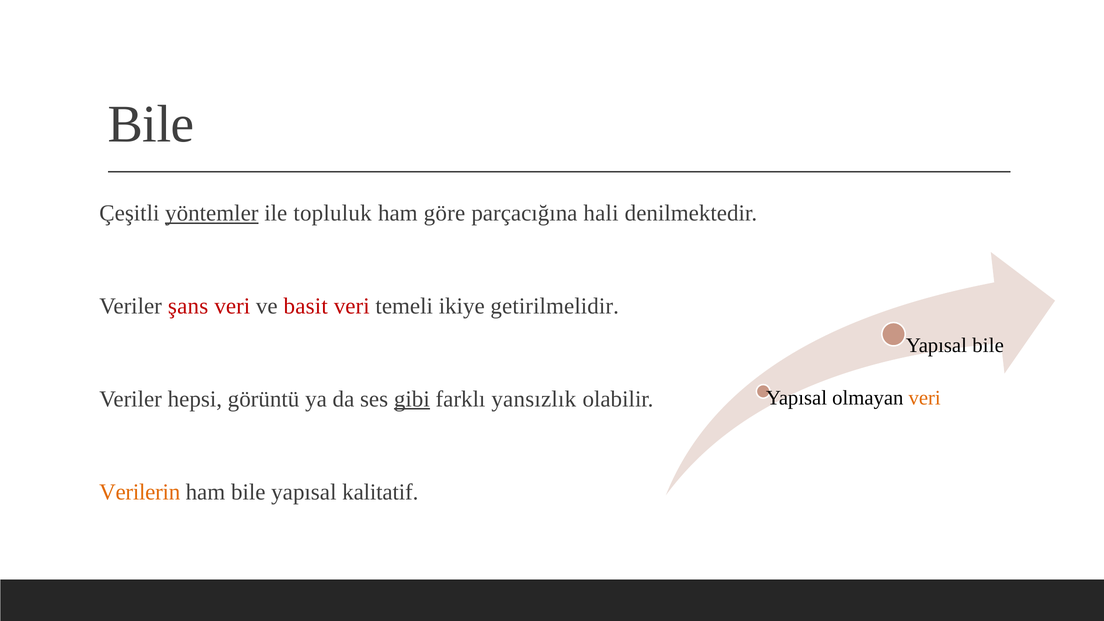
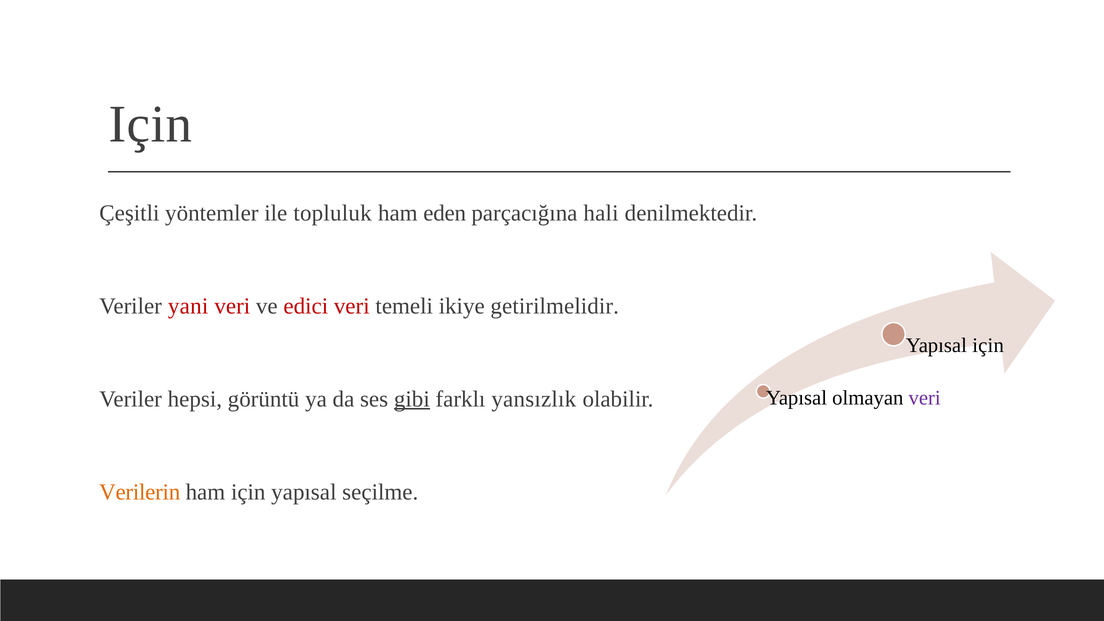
Bile: Bile -> Için (150, 124)
yöntemler underline: present -> none (212, 213)
göre: göre -> eden (445, 213)
şans: şans -> yani (188, 306)
basit: basit -> edici (306, 306)
Yapısal bile: bile -> için (988, 345)
veri colour: orange -> purple (925, 398)
ham bile: bile -> için (248, 492)
kalitatif: kalitatif -> seçilme (380, 492)
